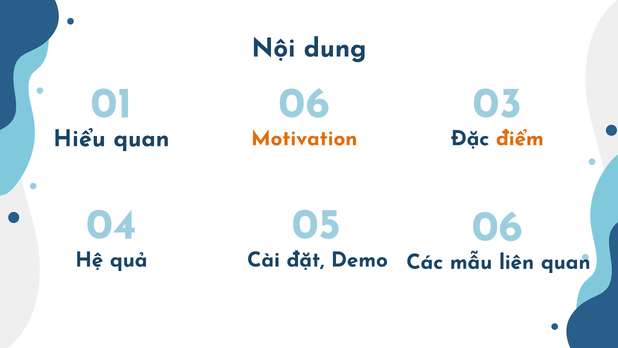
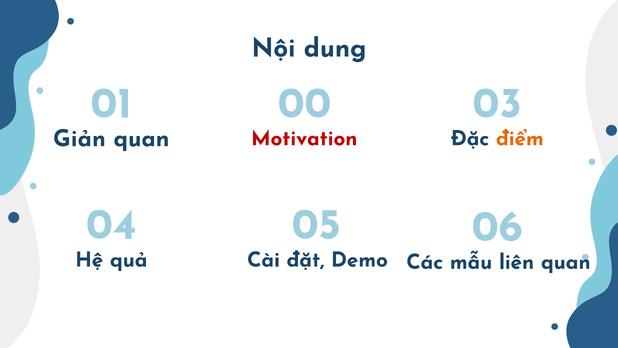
01 06: 06 -> 00 (304, 103)
Hiểu: Hiểu -> Giản (79, 138)
Motivation colour: orange -> red (304, 138)
